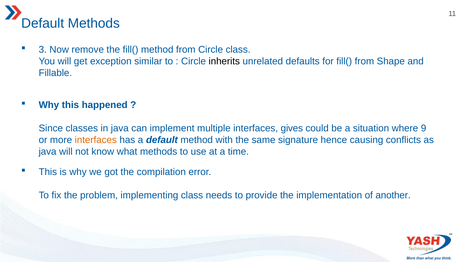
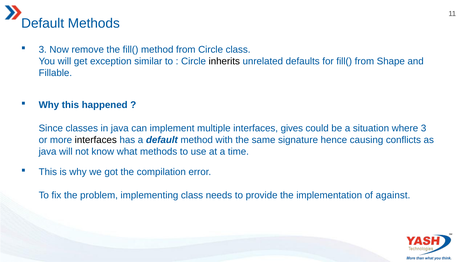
where 9: 9 -> 3 (424, 128)
interfaces colour: orange -> black (96, 140)
another: another -> against (393, 195)
